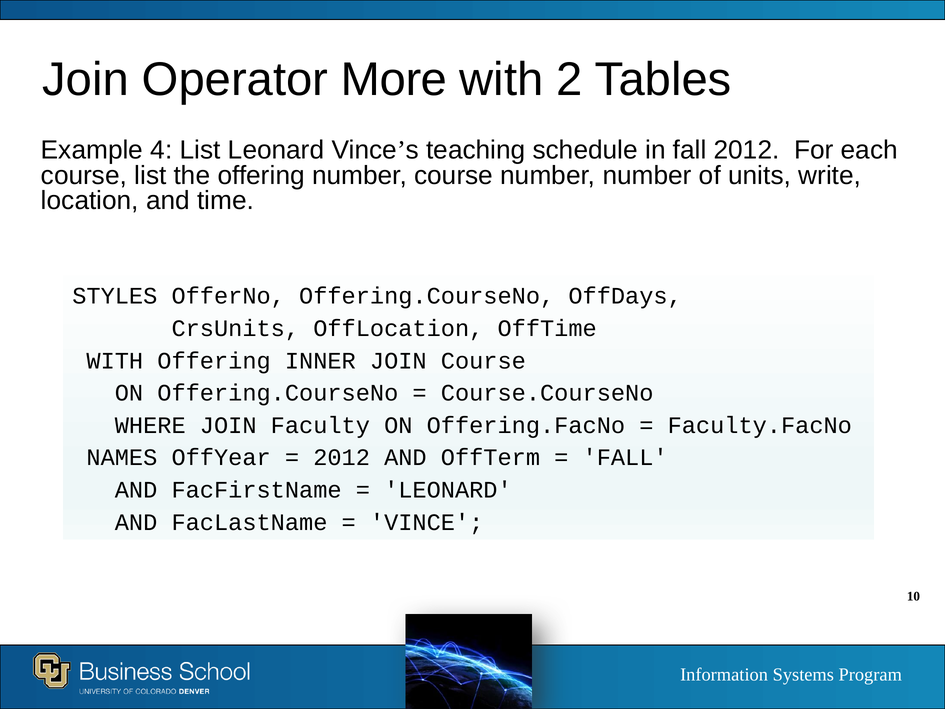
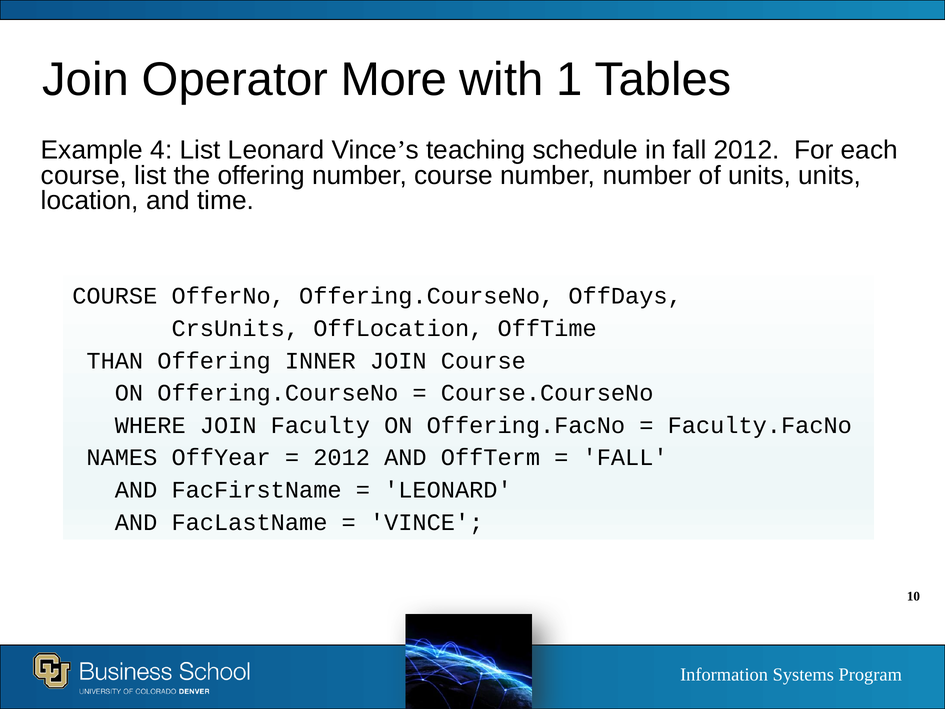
2: 2 -> 1 (570, 80)
units write: write -> units (830, 175)
STYLES: STYLES -> COURSE (115, 296)
WITH: WITH -> THAN (115, 361)
